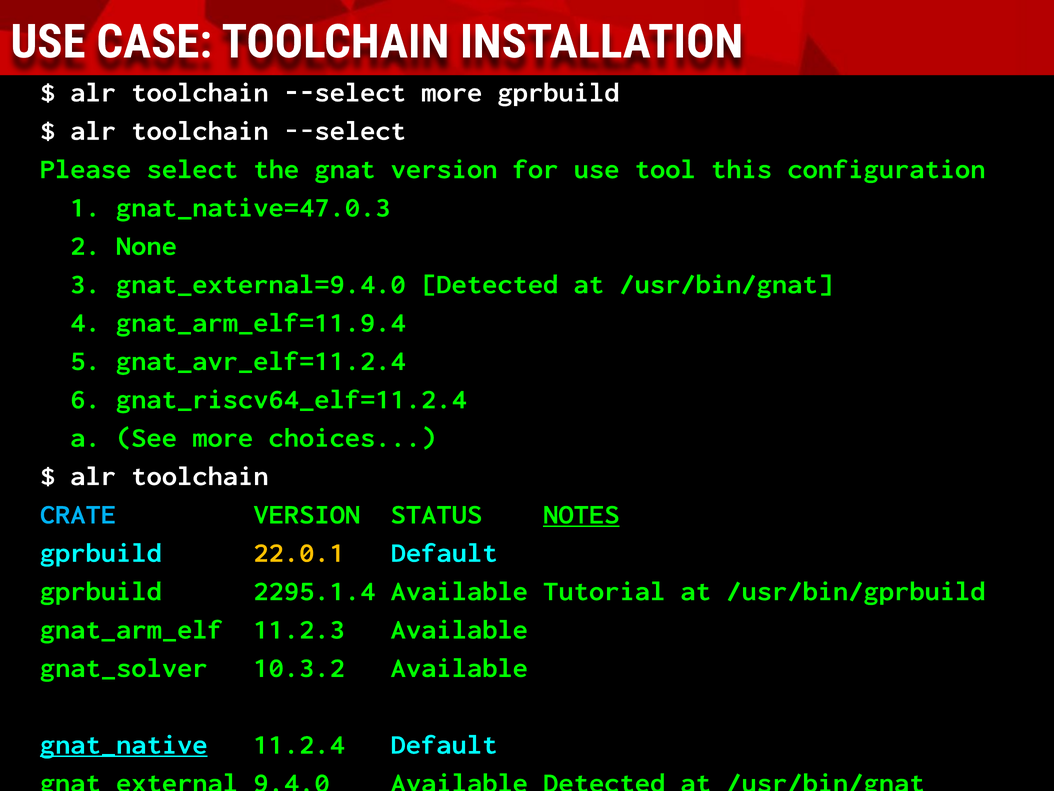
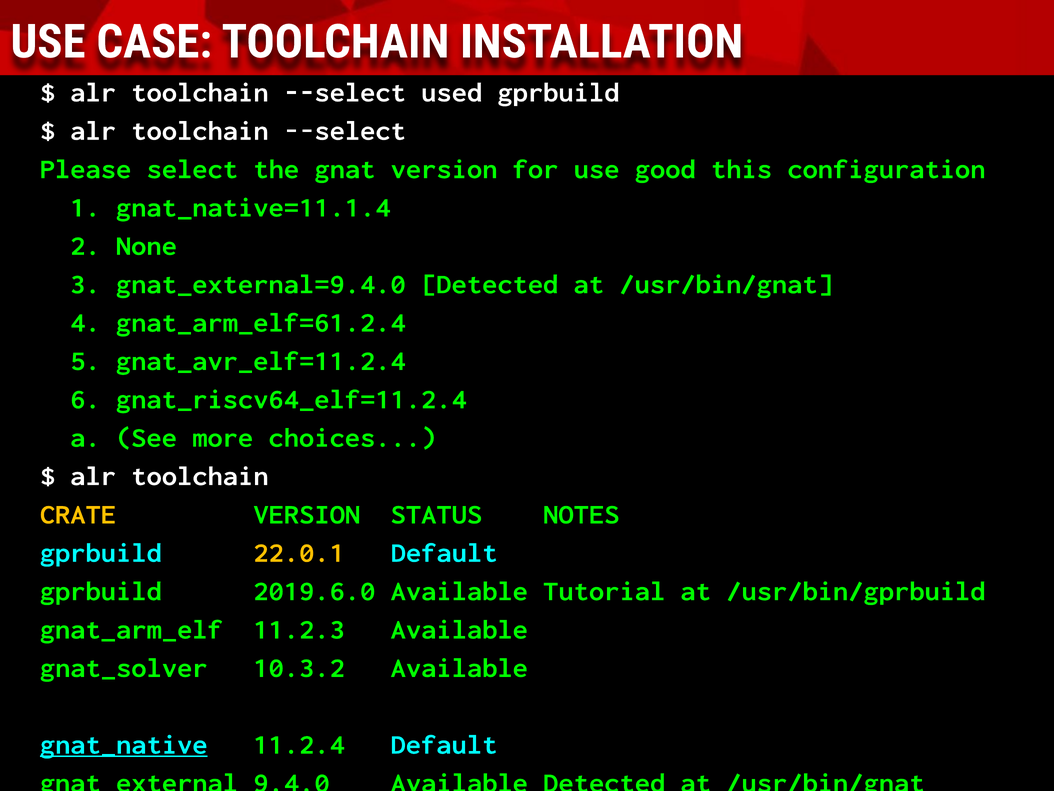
--select more: more -> used (452, 92)
tool: tool -> good (665, 169)
gnat_native=47.0.3: gnat_native=47.0.3 -> gnat_native=11.1.4 (253, 207)
gnat_arm_elf=11.9.4: gnat_arm_elf=11.9.4 -> gnat_arm_elf=61.2.4 (261, 322)
CRATE colour: light blue -> yellow (78, 514)
NOTES underline: present -> none (581, 514)
2295.1.4: 2295.1.4 -> 2019.6.0 (314, 591)
